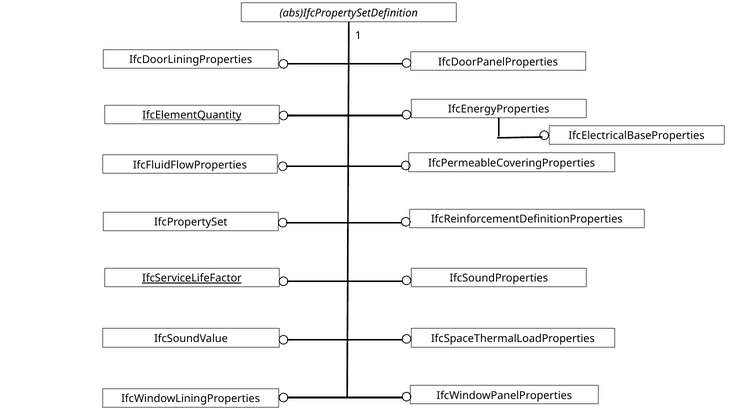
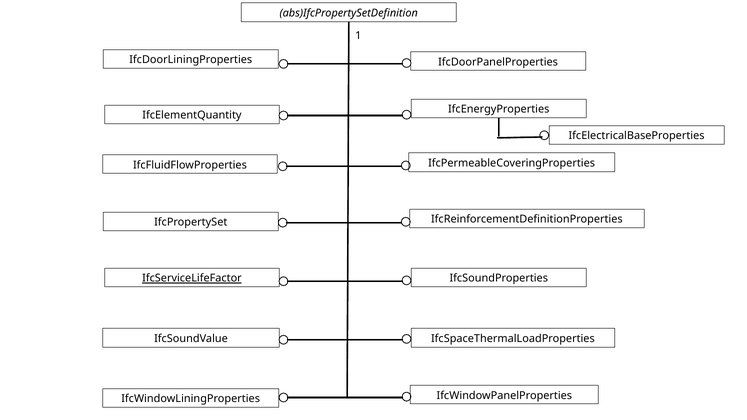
IfcElementQuantity underline: present -> none (192, 115)
